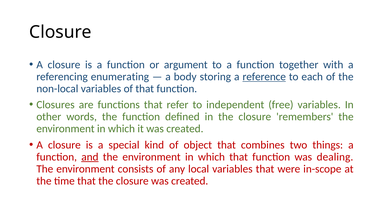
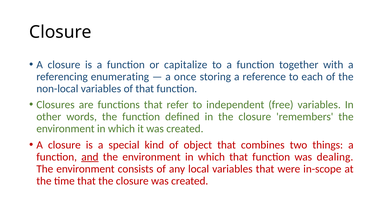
argument: argument -> capitalize (186, 65)
body: body -> once (185, 77)
reference underline: present -> none (264, 77)
